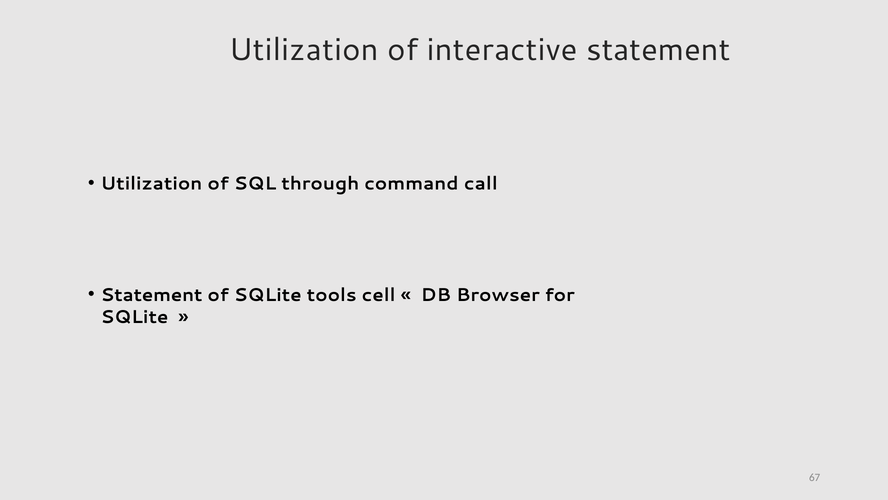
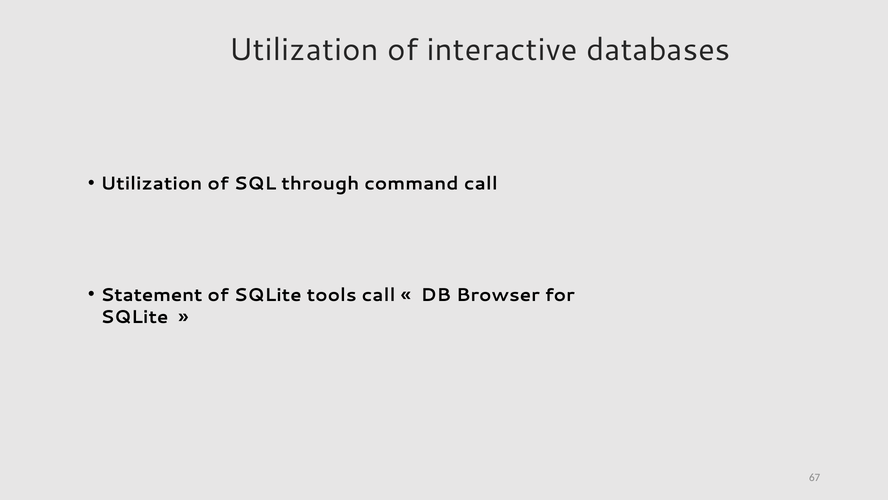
interactive statement: statement -> databases (658, 50)
tools cell: cell -> call (379, 295)
